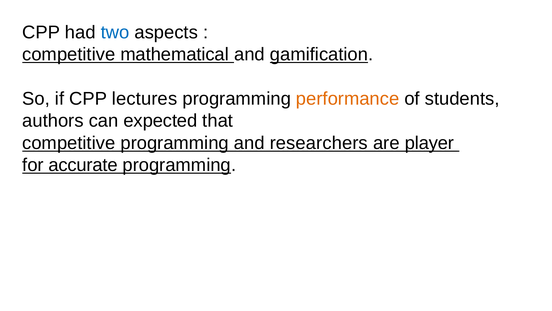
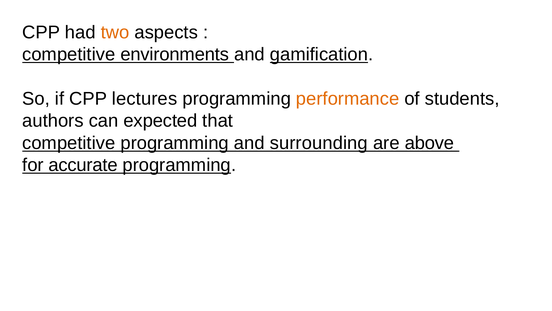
two colour: blue -> orange (115, 32)
mathematical: mathematical -> environments (175, 54)
researchers: researchers -> surrounding (319, 143)
player: player -> above (429, 143)
